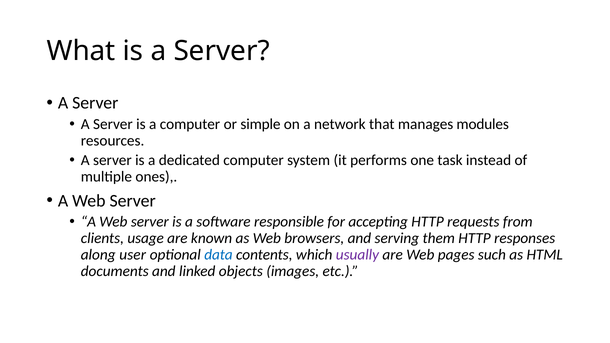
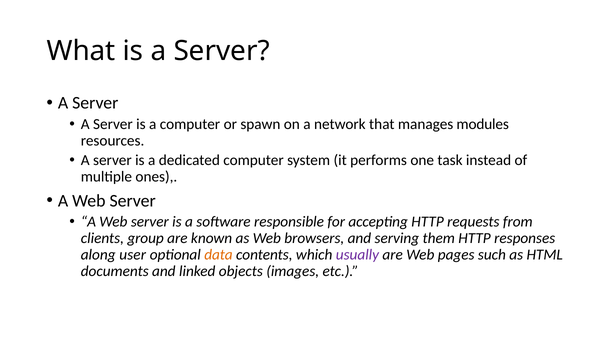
simple: simple -> spawn (260, 124)
usage: usage -> group (146, 238)
data colour: blue -> orange (218, 255)
